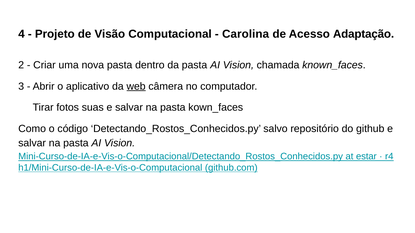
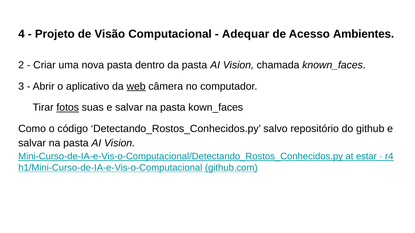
Carolina: Carolina -> Adequar (246, 34)
Adaptação: Adaptação -> Ambientes (364, 34)
fotos underline: none -> present (68, 108)
